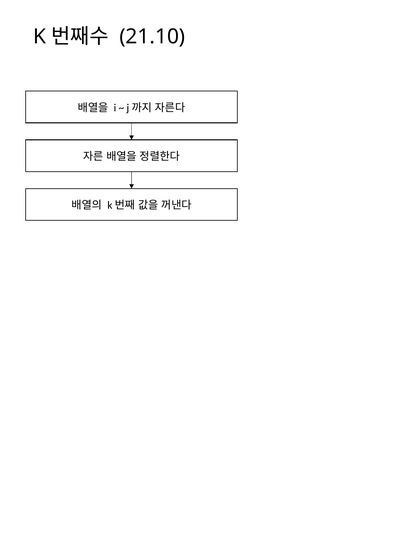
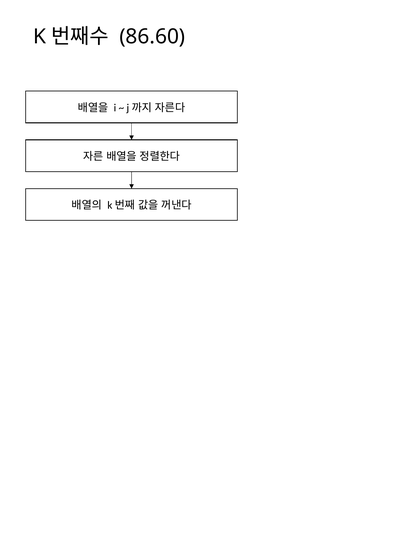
21.10: 21.10 -> 86.60 (152, 37)
